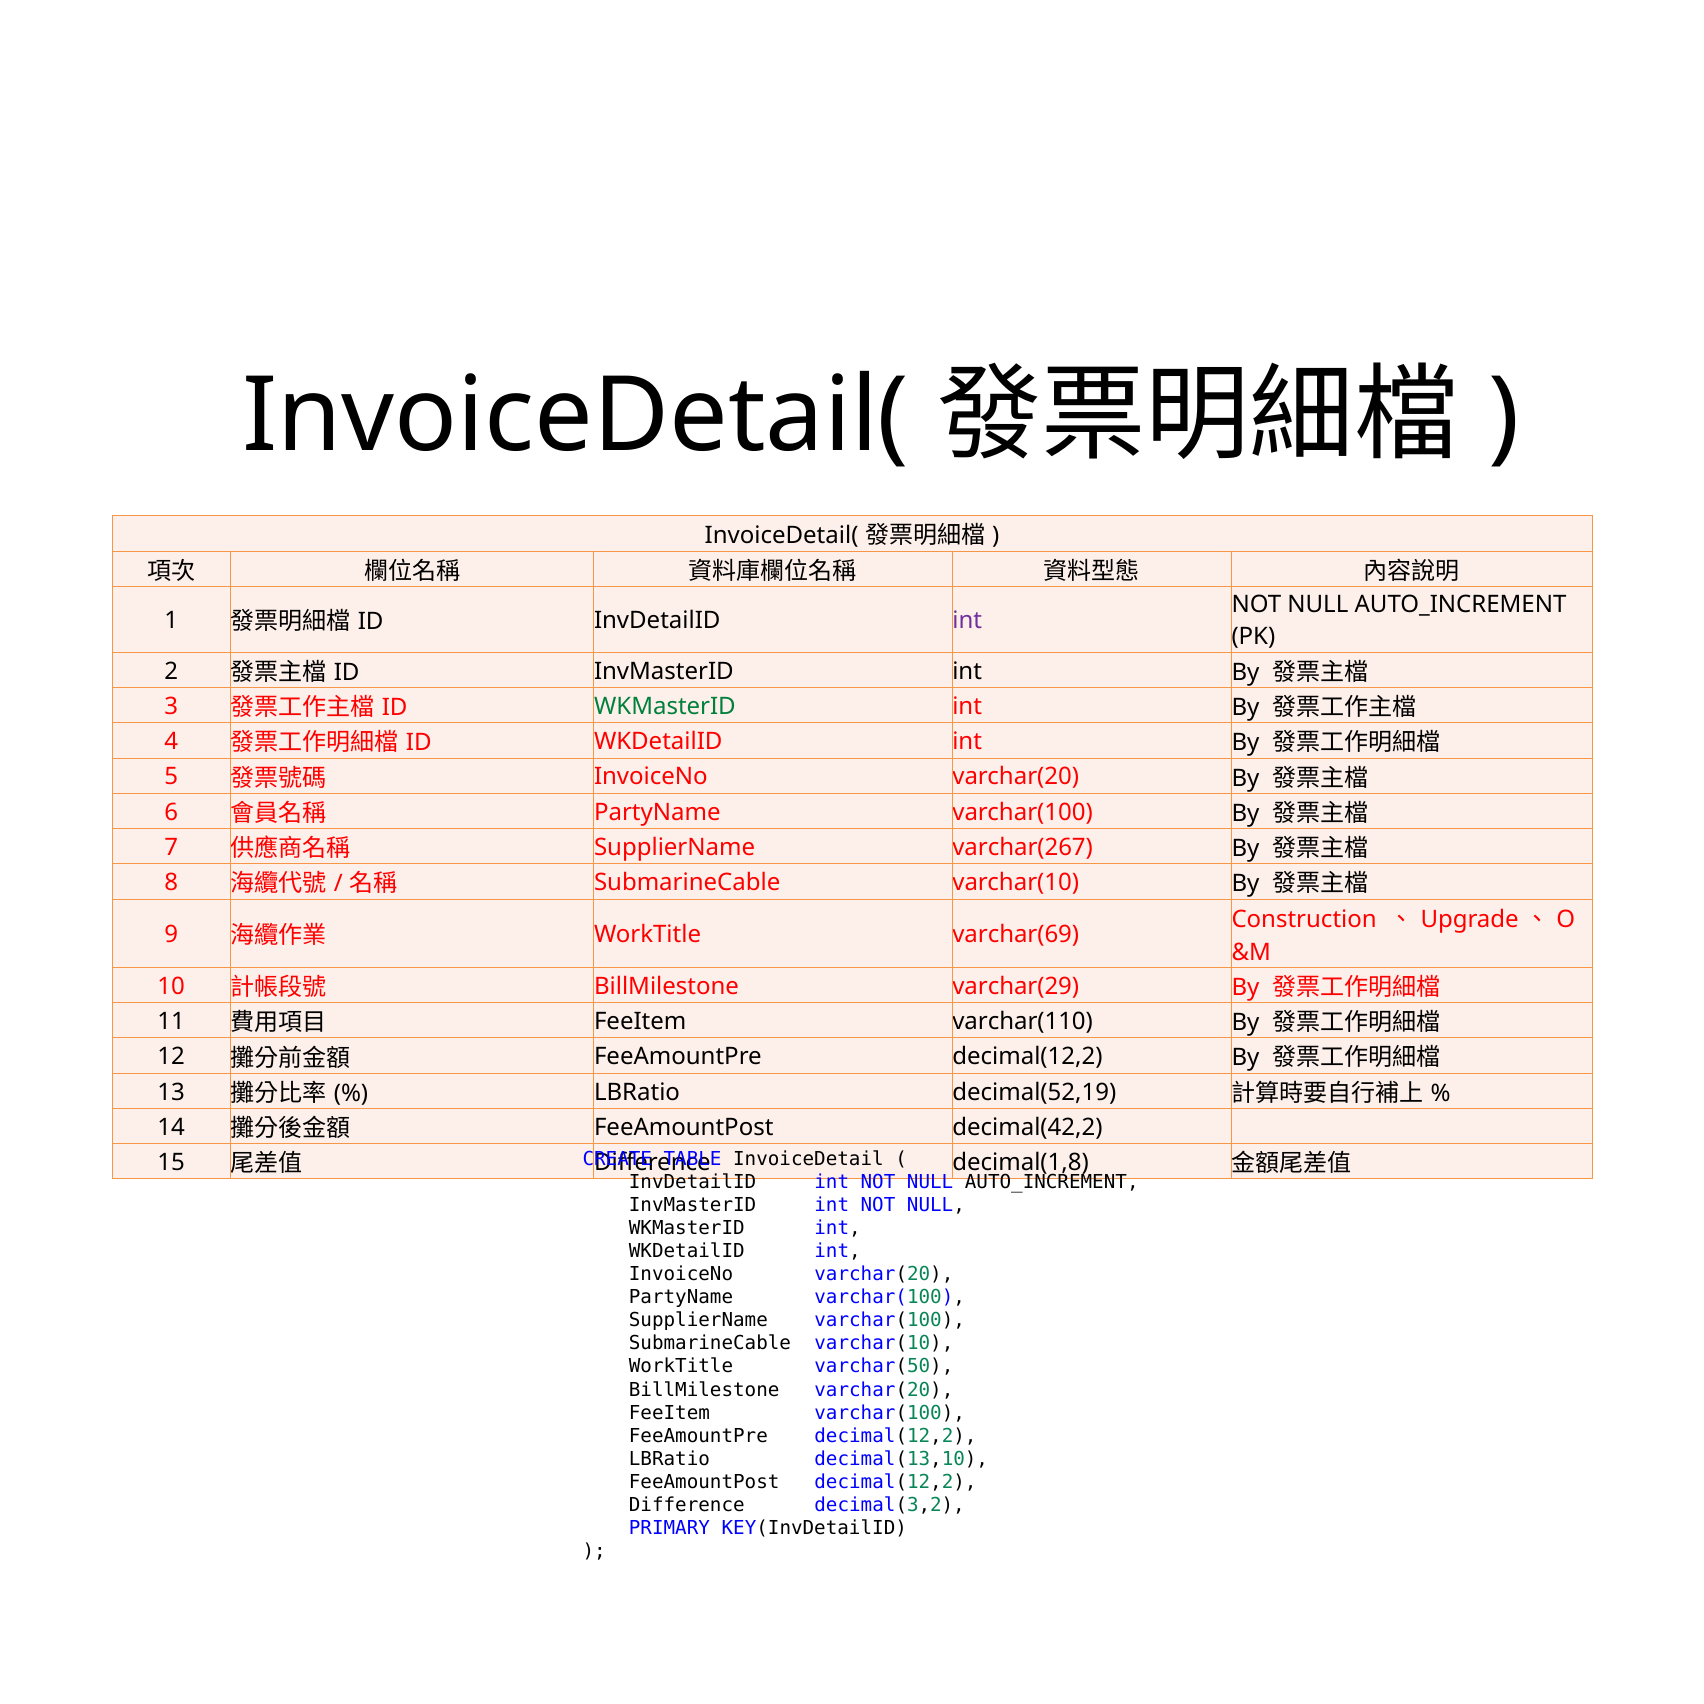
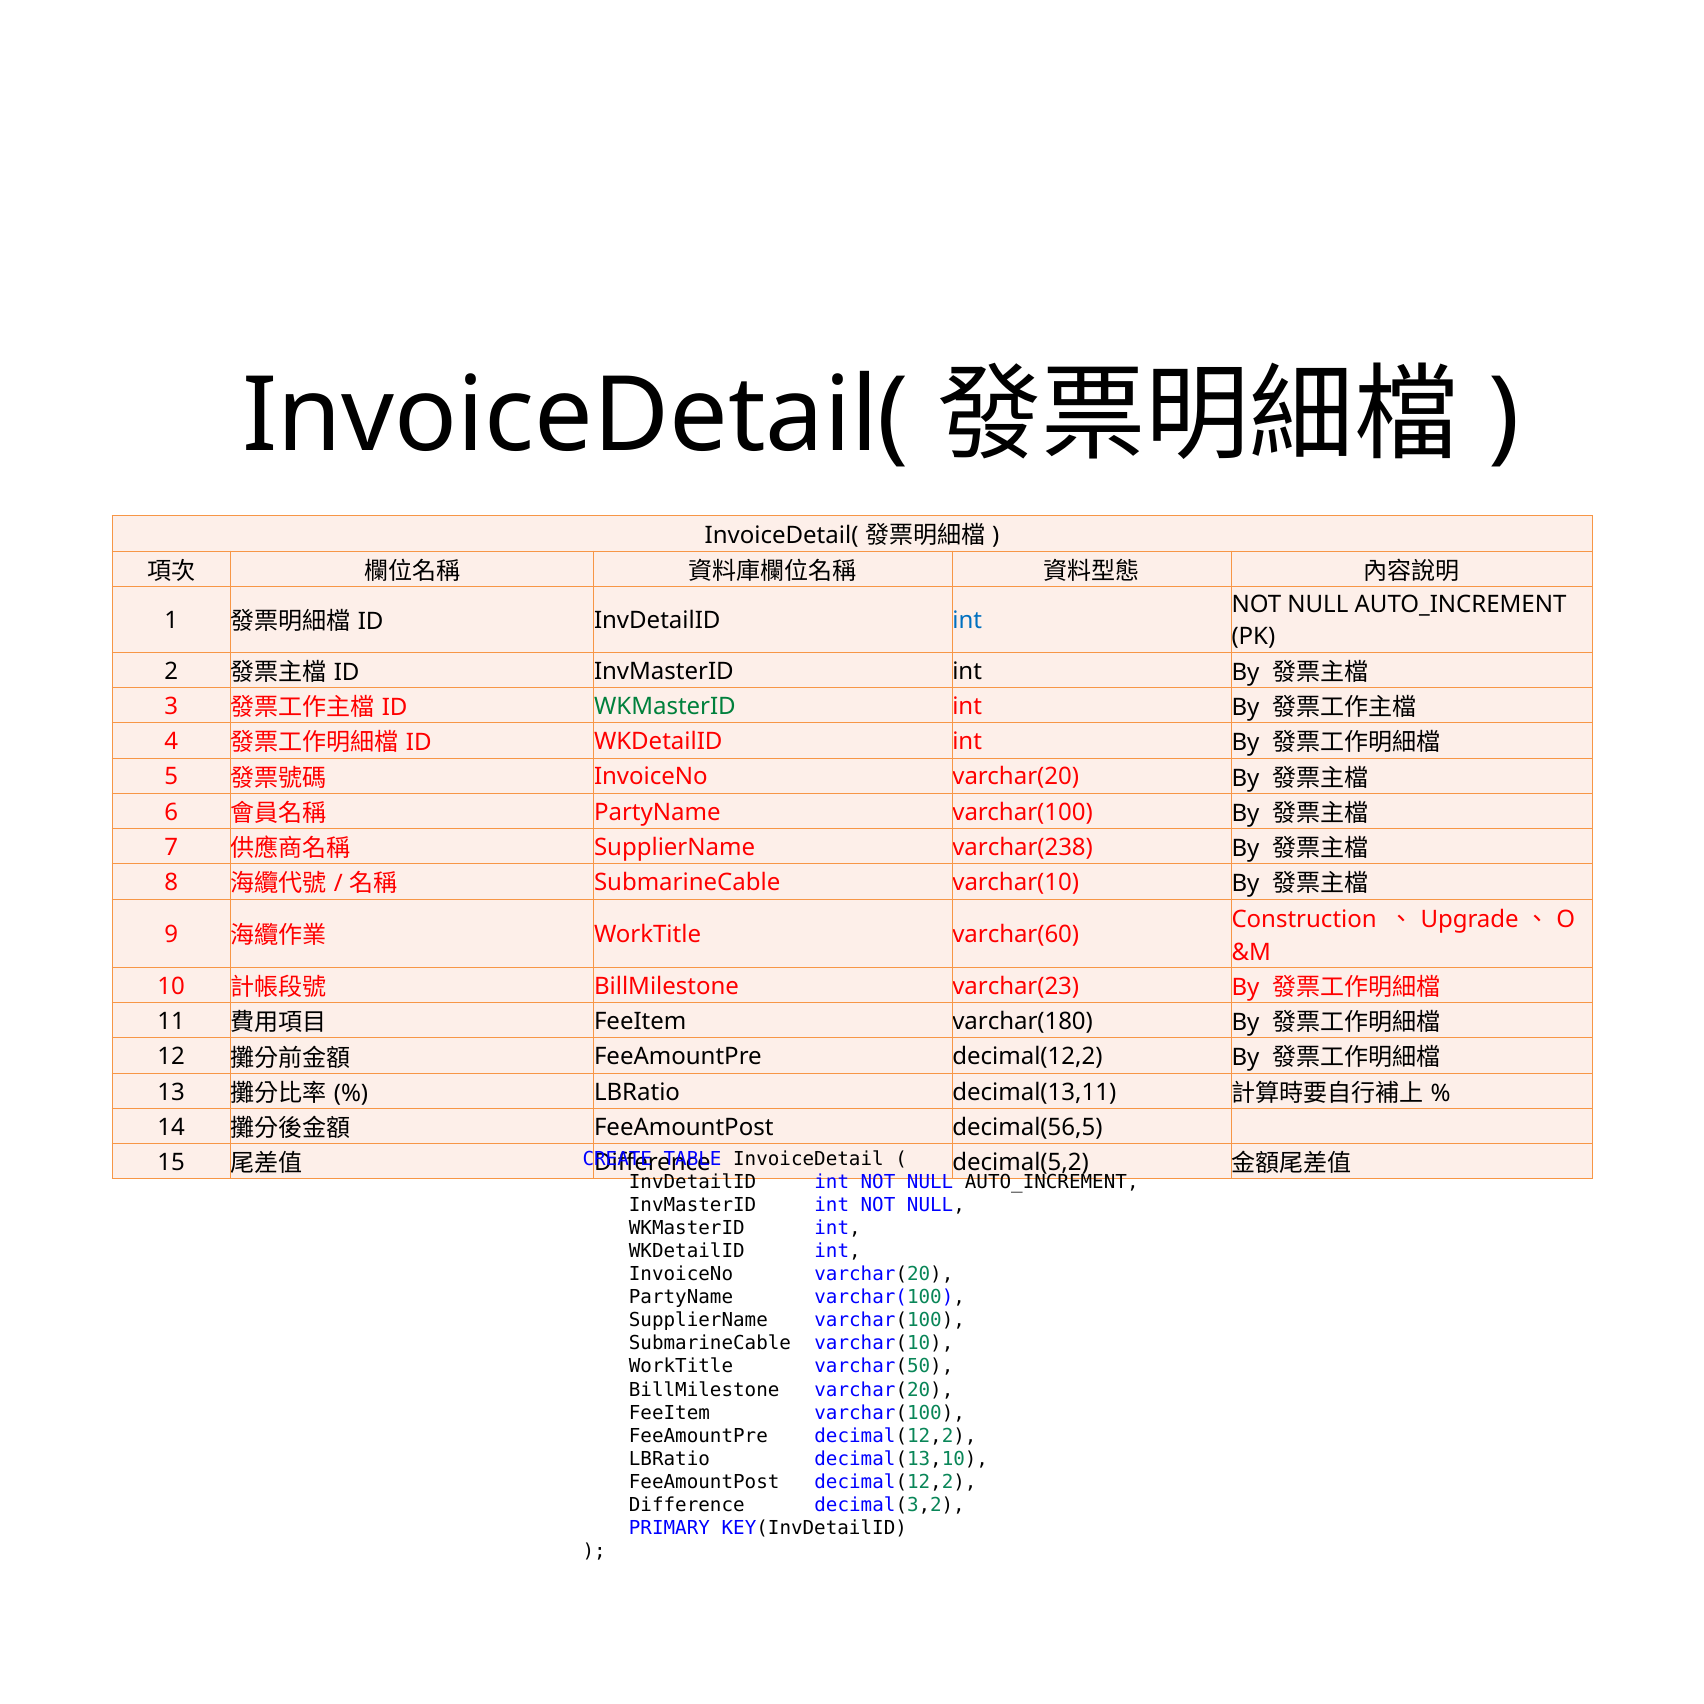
int colour: purple -> blue (967, 621)
varchar(267: varchar(267 -> varchar(238 (1023, 848)
varchar(69: varchar(69 -> varchar(60 (1016, 935)
varchar(29: varchar(29 -> varchar(23 (1016, 986)
varchar(110: varchar(110 -> varchar(180 (1023, 1022)
decimal(52,19: decimal(52,19 -> decimal(13,11 (1034, 1092)
decimal(42,2: decimal(42,2 -> decimal(56,5 (1027, 1127)
decimal(1,8: decimal(1,8 -> decimal(5,2 (1021, 1163)
